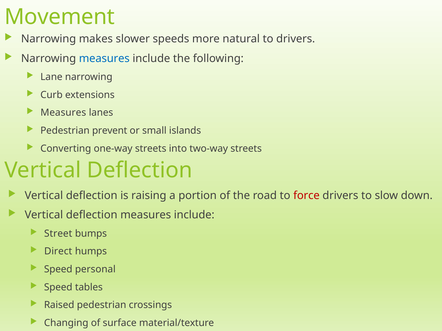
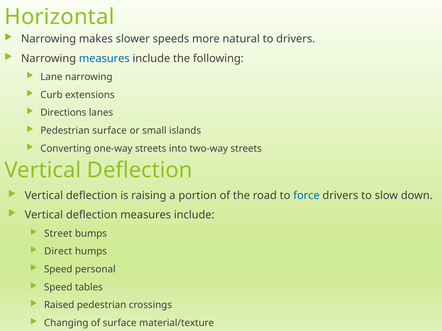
Movement: Movement -> Horizontal (59, 17)
Measures: Measures -> Directions (63, 113)
Pedestrian prevent: prevent -> surface (110, 131)
force colour: red -> blue (306, 196)
